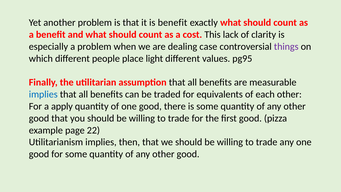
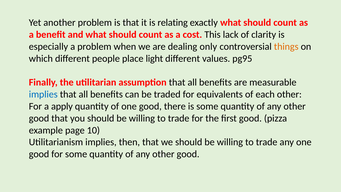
is benefit: benefit -> relating (173, 23)
case: case -> only (208, 47)
things colour: purple -> orange (286, 47)
22: 22 -> 10 (93, 130)
